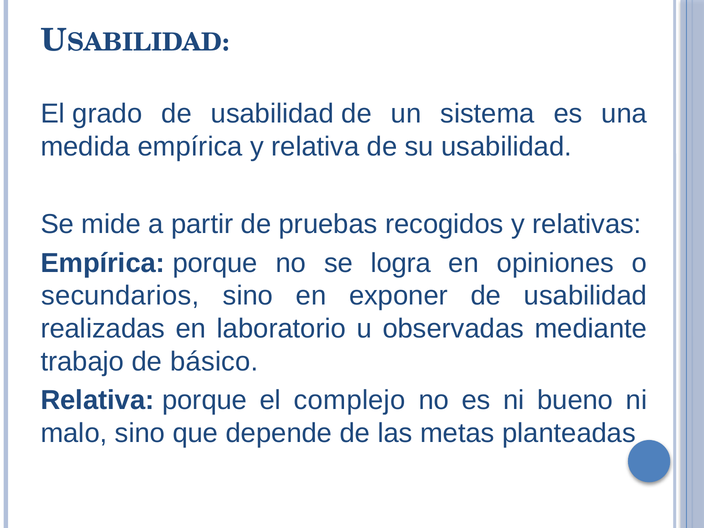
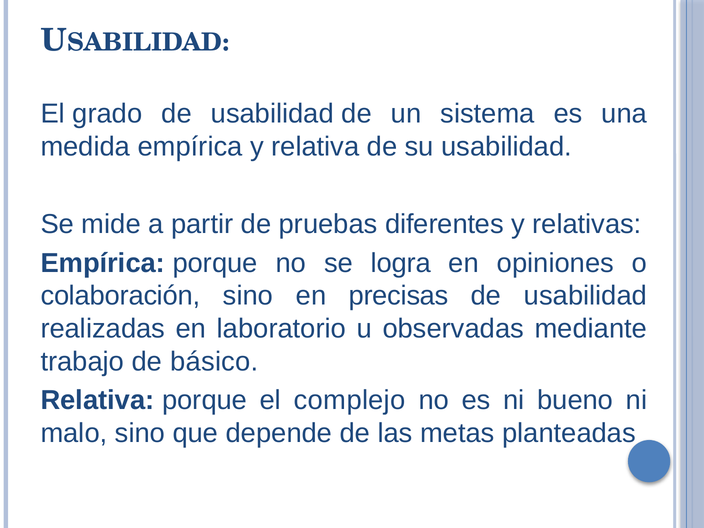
recogidos: recogidos -> diferentes (444, 224)
secundarios: secundarios -> colaboración (120, 296)
exponer: exponer -> precisas (399, 296)
